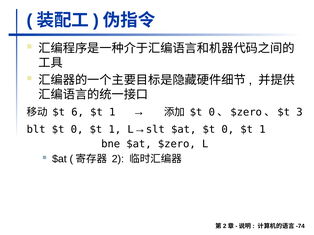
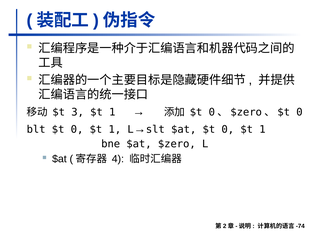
6: 6 -> 3 (78, 113)
0、$zero、$t 3: 3 -> 0 (299, 113)
2: 2 -> 4 (118, 159)
